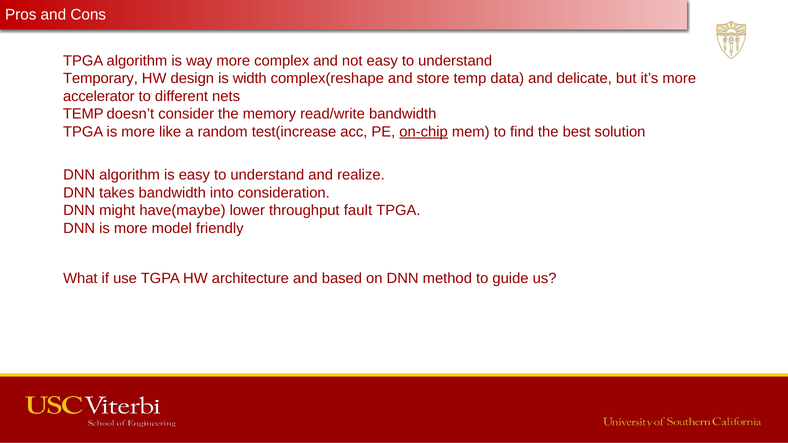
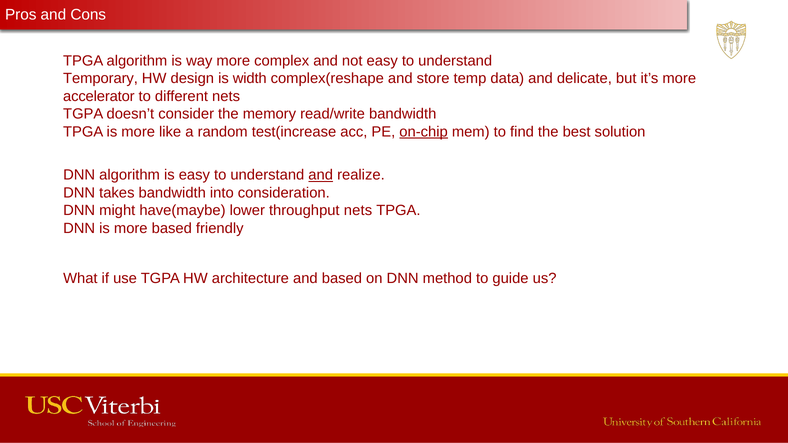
TEMP: TEMP -> TGPA (83, 114)
and underline: none -> present (321, 175)
throughput fault: fault -> nets (358, 211)
more model: model -> based (172, 228)
